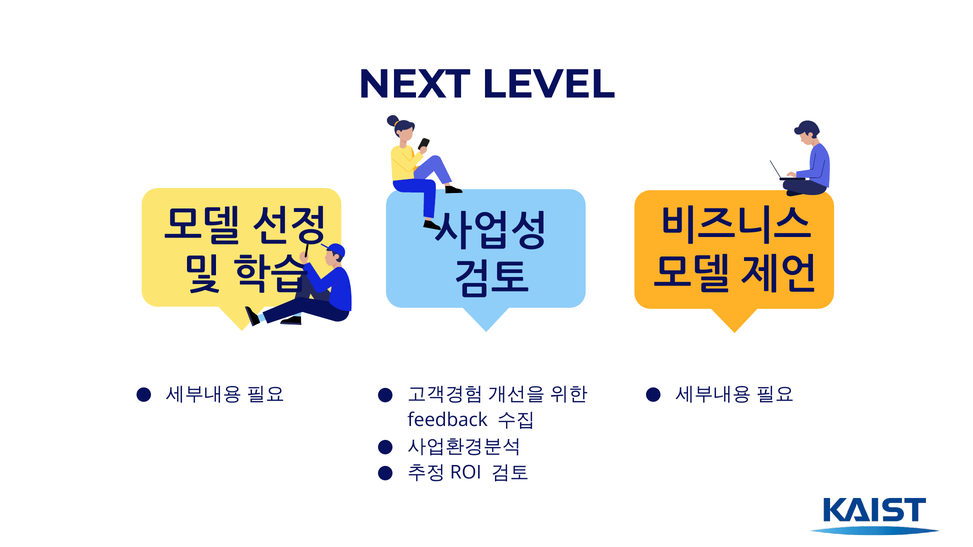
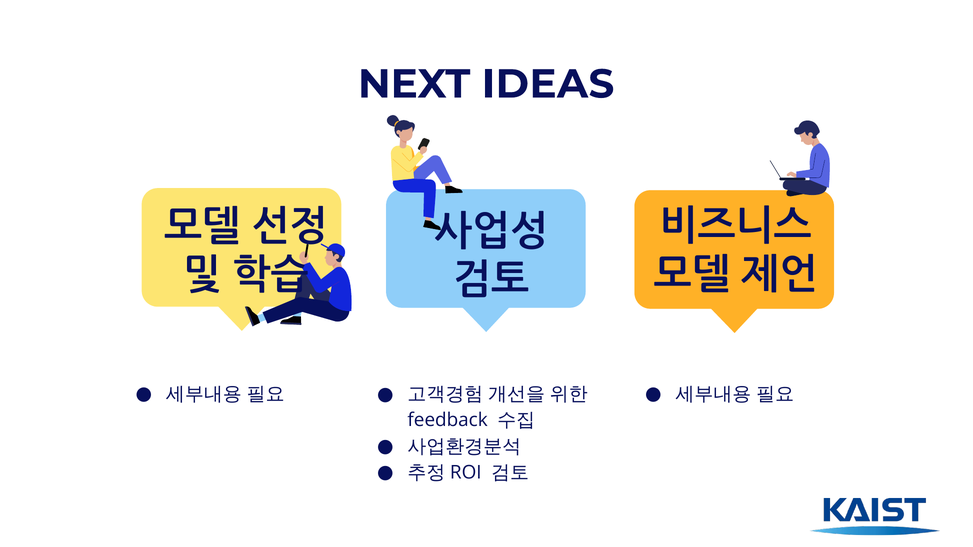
LEVEL: LEVEL -> IDEAS (548, 84)
